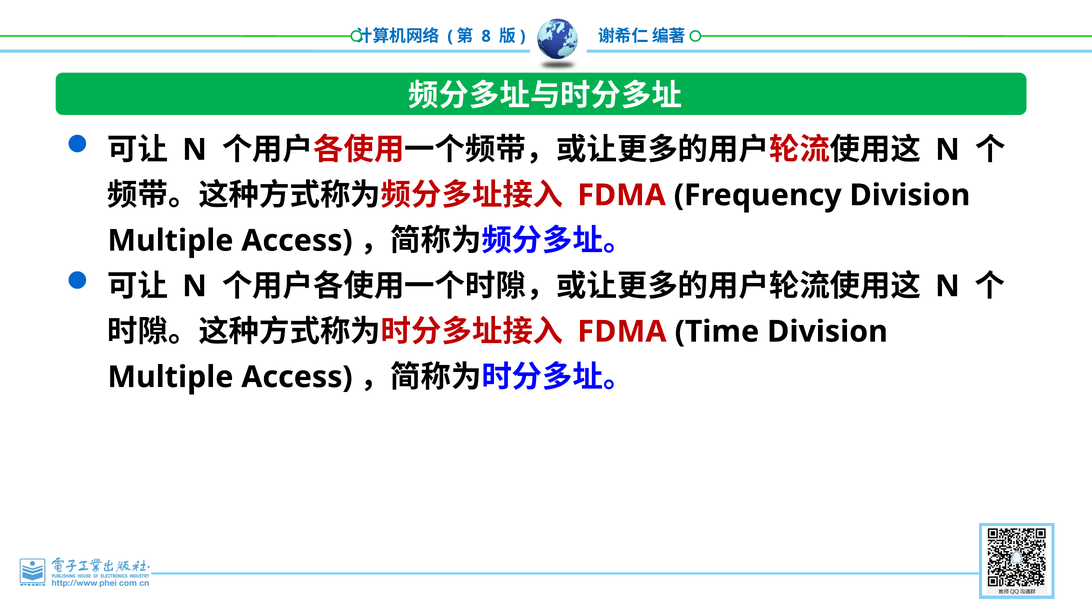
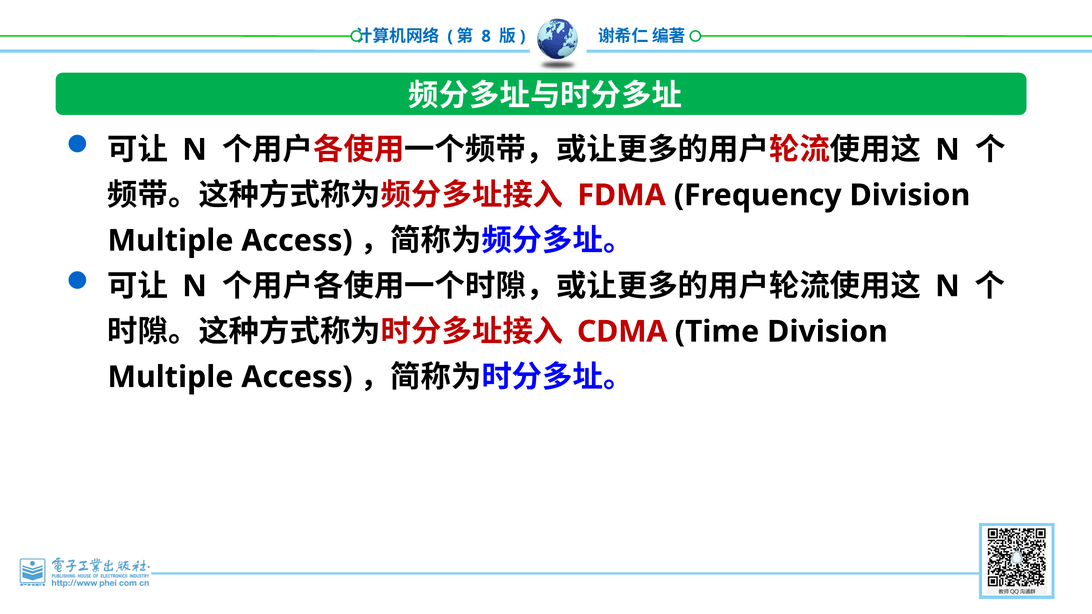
FDMA: FDMA -> CDMA (622, 332)
